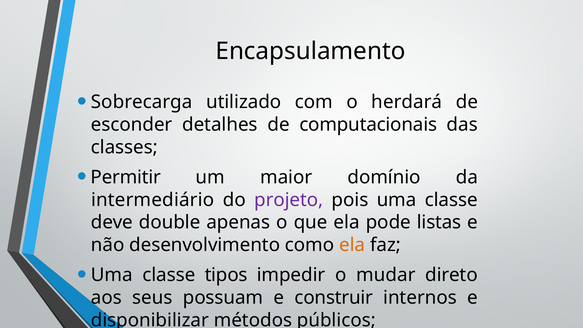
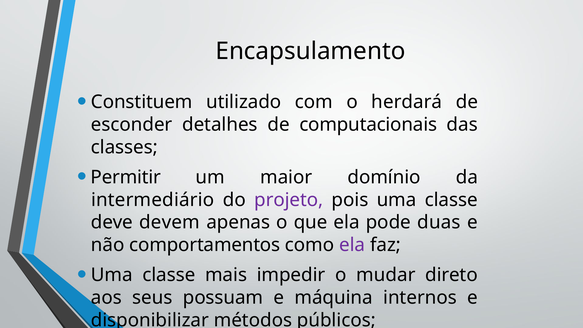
Sobrecarga: Sobrecarga -> Constituem (142, 102)
double: double -> devem (169, 222)
listas: listas -> duas (439, 222)
desenvolvimento: desenvolvimento -> comportamentos (205, 245)
ela colour: orange -> purple (352, 245)
tipos: tipos -> mais (226, 275)
construir: construir -> máquina (334, 298)
